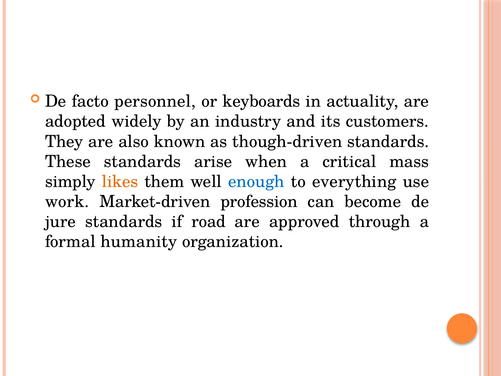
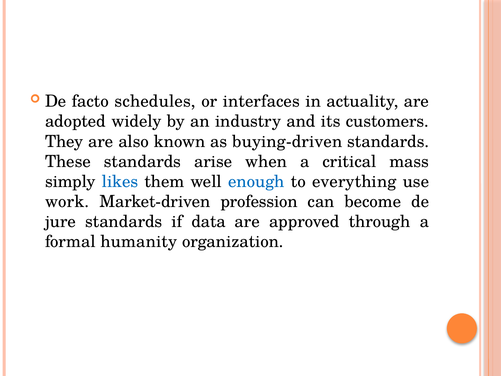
personnel: personnel -> schedules (155, 101)
keyboards: keyboards -> interfaces (261, 101)
though-driven: though-driven -> buying-driven (287, 141)
likes colour: orange -> blue (120, 181)
road: road -> data (209, 222)
